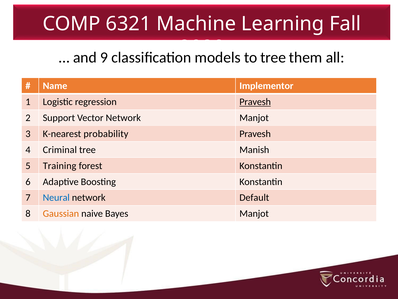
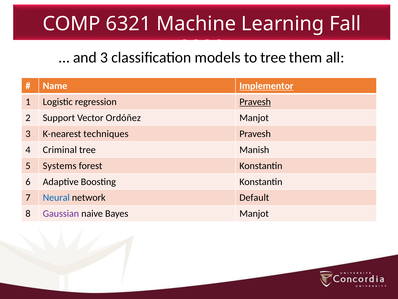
and 9: 9 -> 3 (104, 57)
Implementor underline: none -> present (266, 86)
Vector Network: Network -> Ordóñez (123, 118)
probability: probability -> techniques (106, 134)
Training: Training -> Systems (60, 165)
Gaussian colour: orange -> purple (61, 213)
